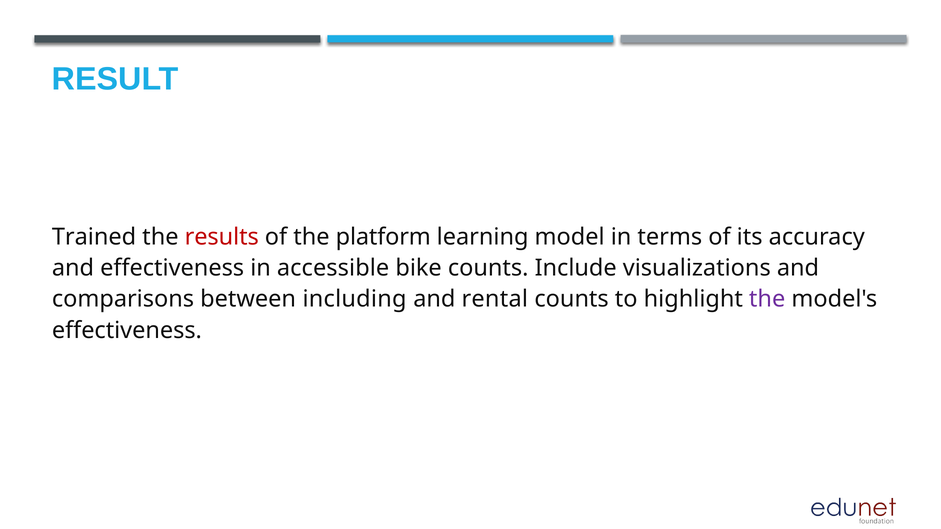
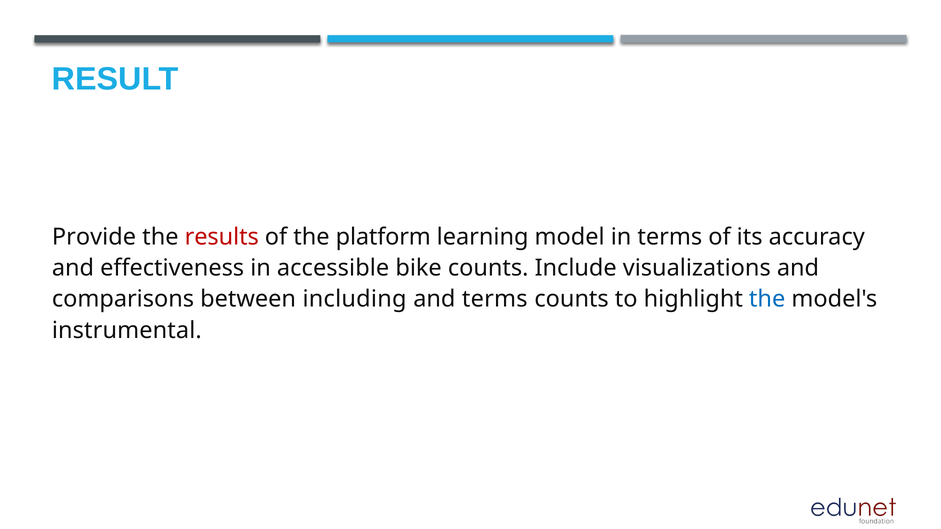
Trained: Trained -> Provide (94, 237)
and rental: rental -> terms (495, 299)
the colour: purple -> blue (767, 299)
effectiveness: effectiveness -> instrumental (127, 330)
